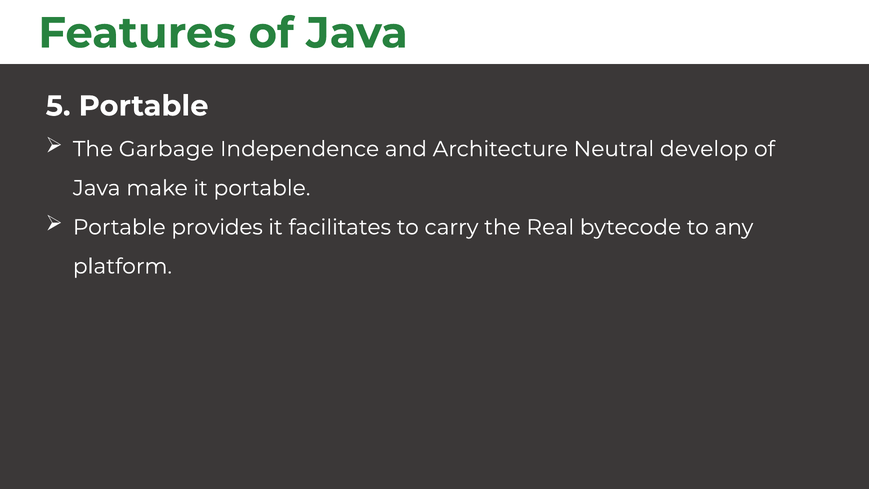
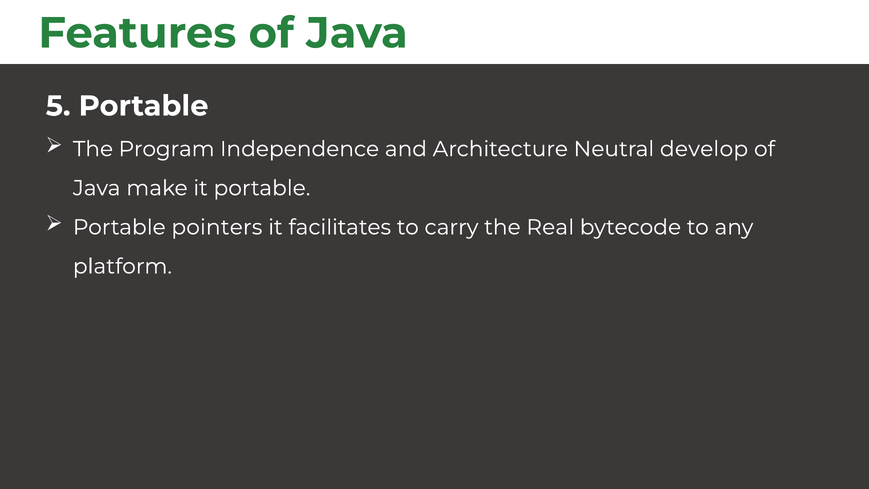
Garbage: Garbage -> Program (167, 149)
provides: provides -> pointers (217, 227)
